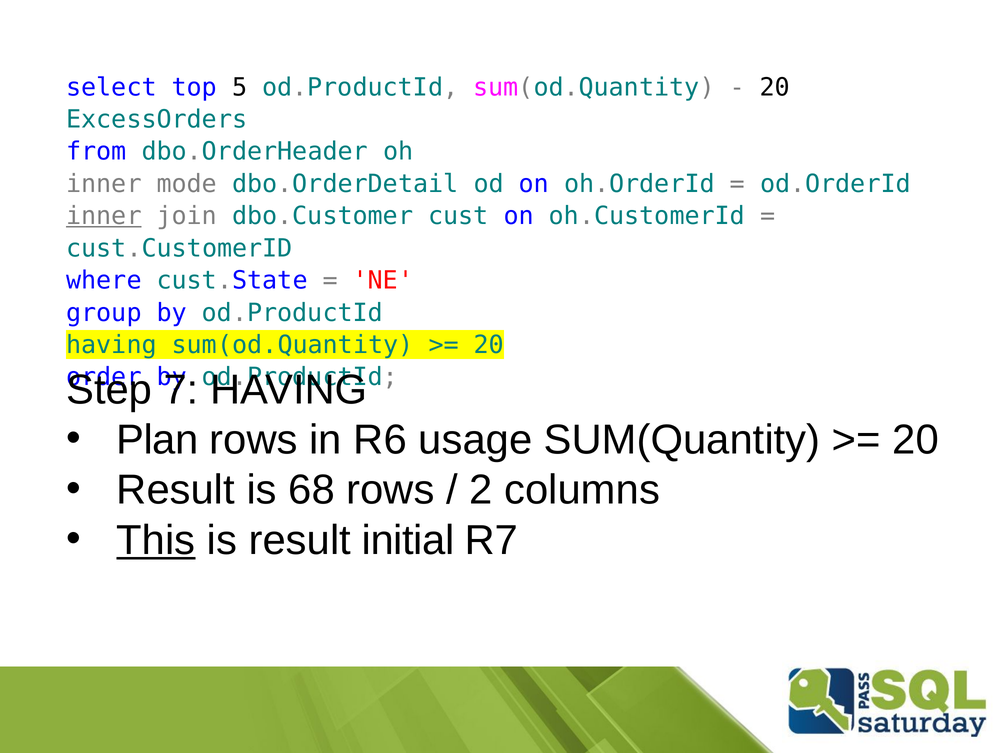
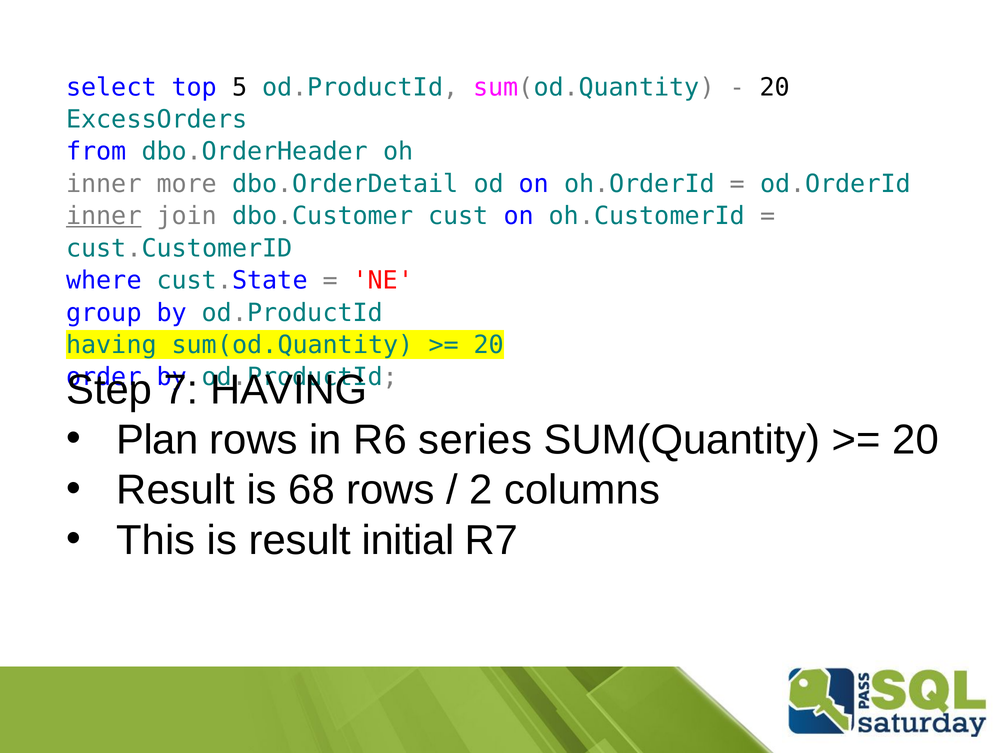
mode: mode -> more (187, 184)
usage: usage -> series (475, 440)
This underline: present -> none (156, 540)
